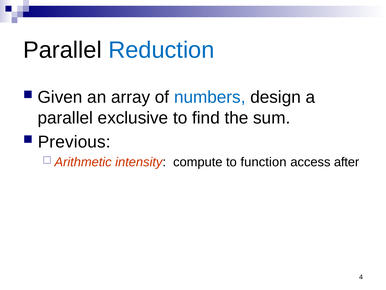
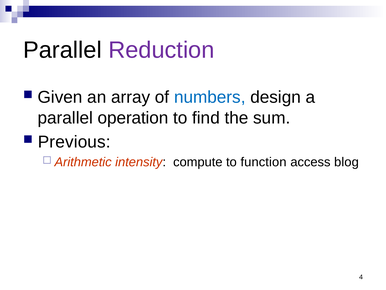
Reduction colour: blue -> purple (161, 50)
exclusive: exclusive -> operation (133, 118)
after: after -> blog (346, 162)
